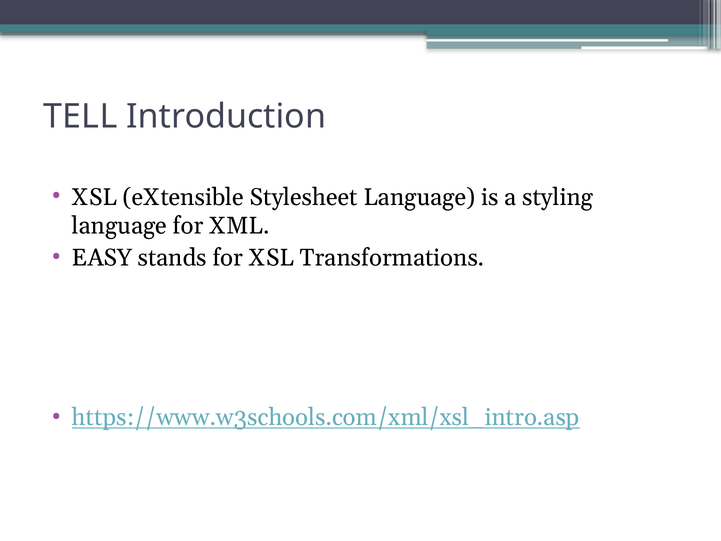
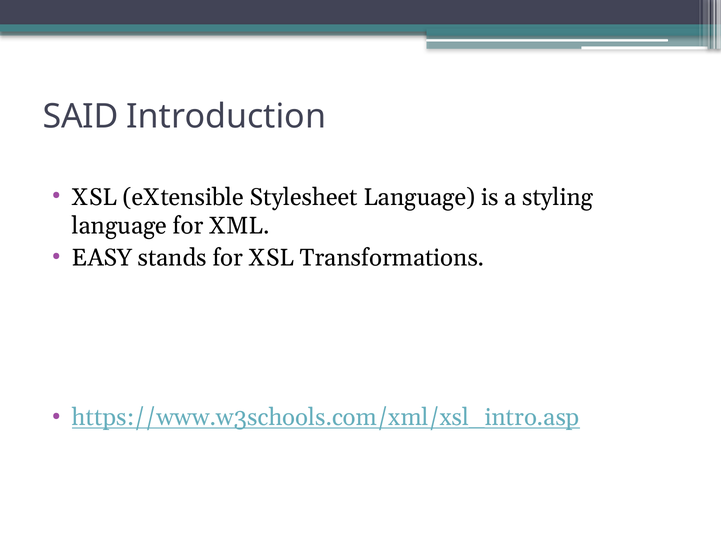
TELL: TELL -> SAID (81, 116)
